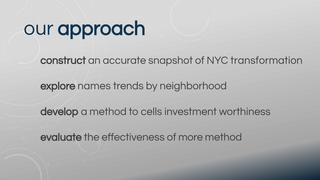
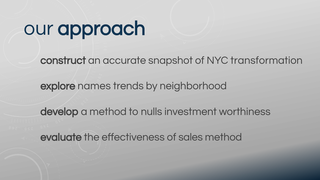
cells: cells -> nulls (152, 111)
more: more -> sales (191, 137)
